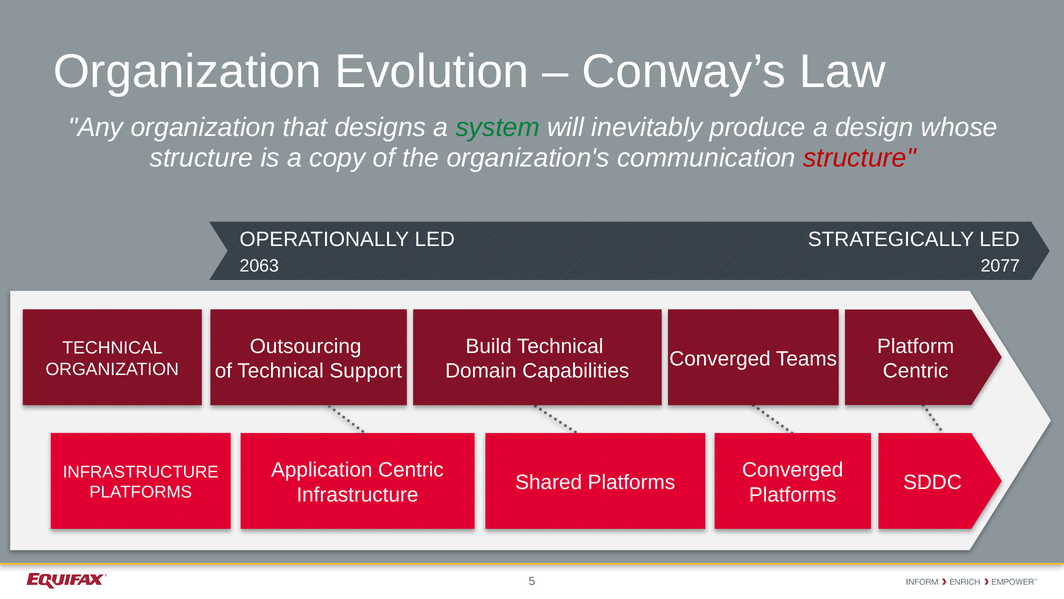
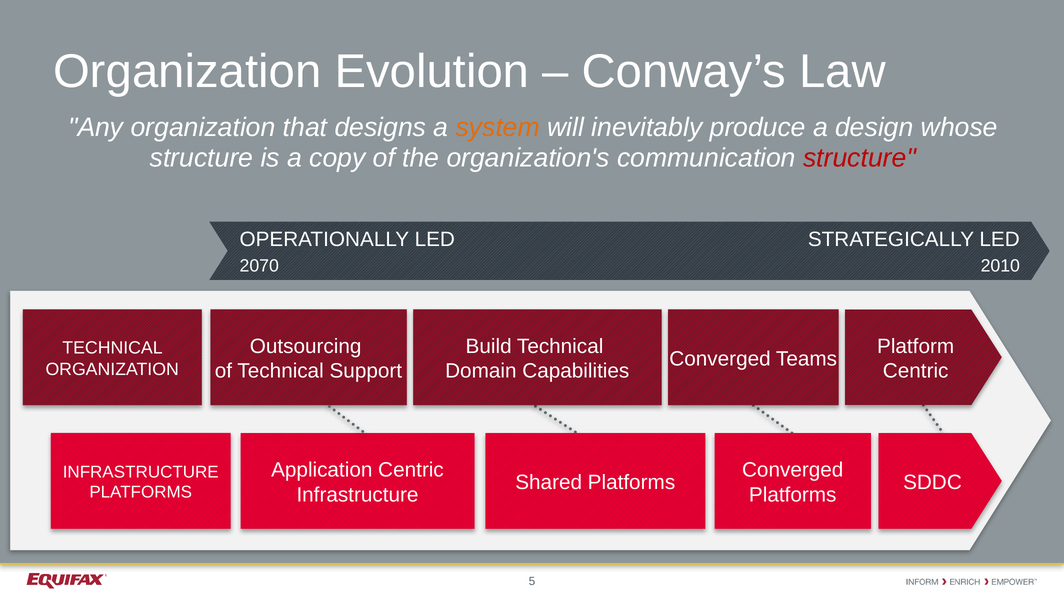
system colour: green -> orange (498, 127)
2063: 2063 -> 2070 (259, 266)
2077: 2077 -> 2010 (1000, 266)
